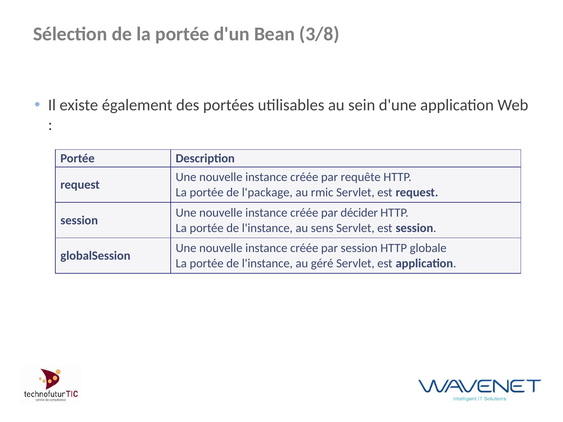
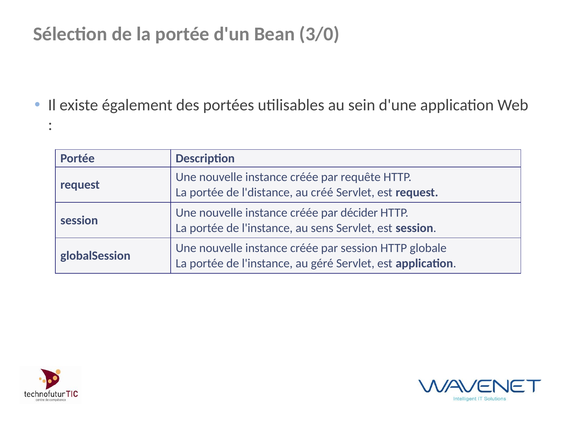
3/8: 3/8 -> 3/0 (319, 34)
l'package: l'package -> l'distance (267, 193)
rmic: rmic -> créé (322, 193)
